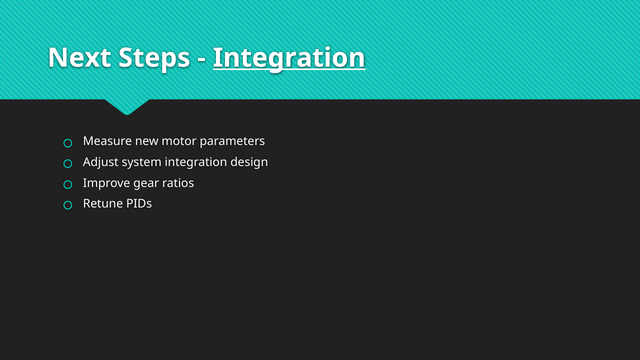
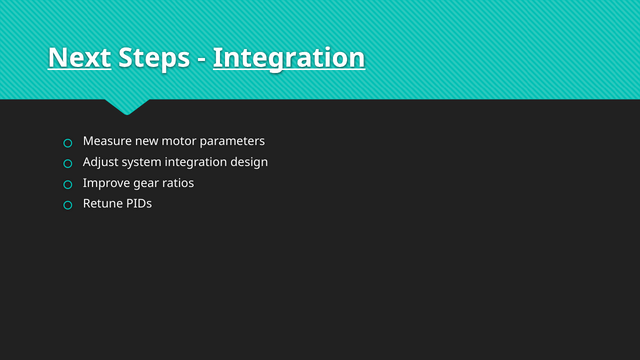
Next underline: none -> present (79, 58)
